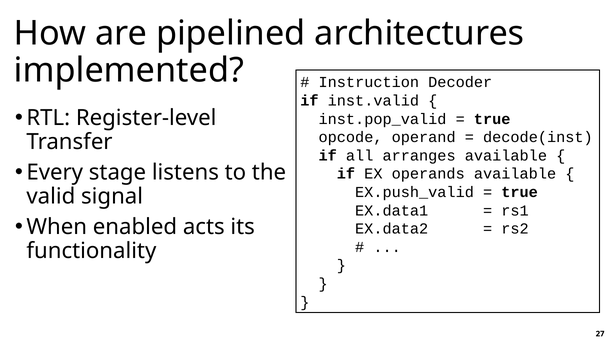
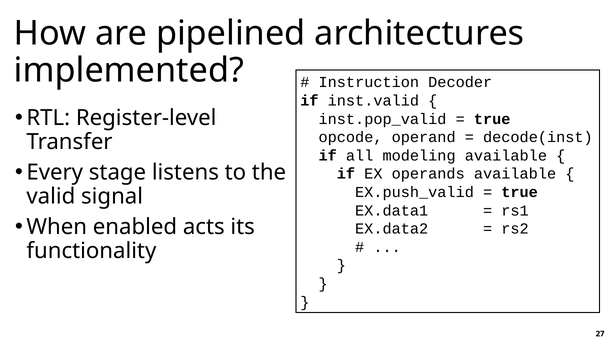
arranges: arranges -> modeling (419, 155)
